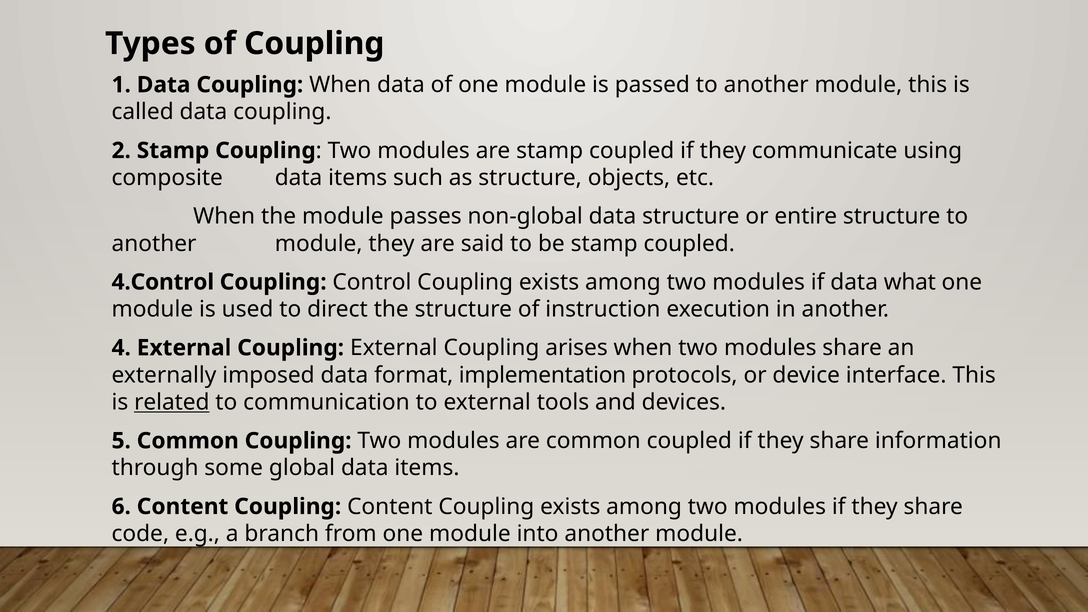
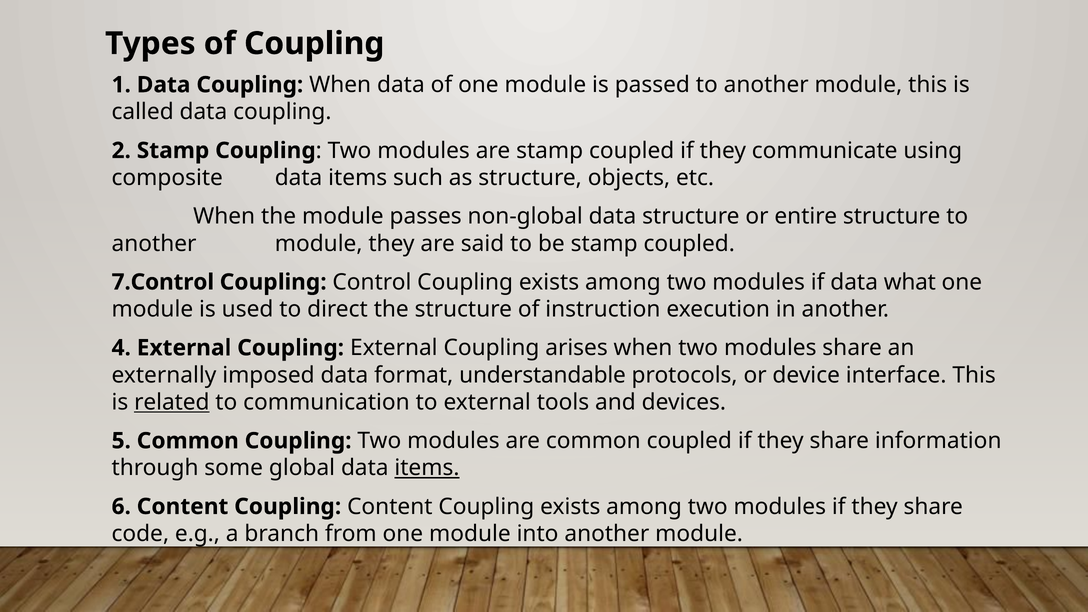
4.Control: 4.Control -> 7.Control (163, 282)
implementation: implementation -> understandable (543, 375)
items underline: none -> present (427, 468)
